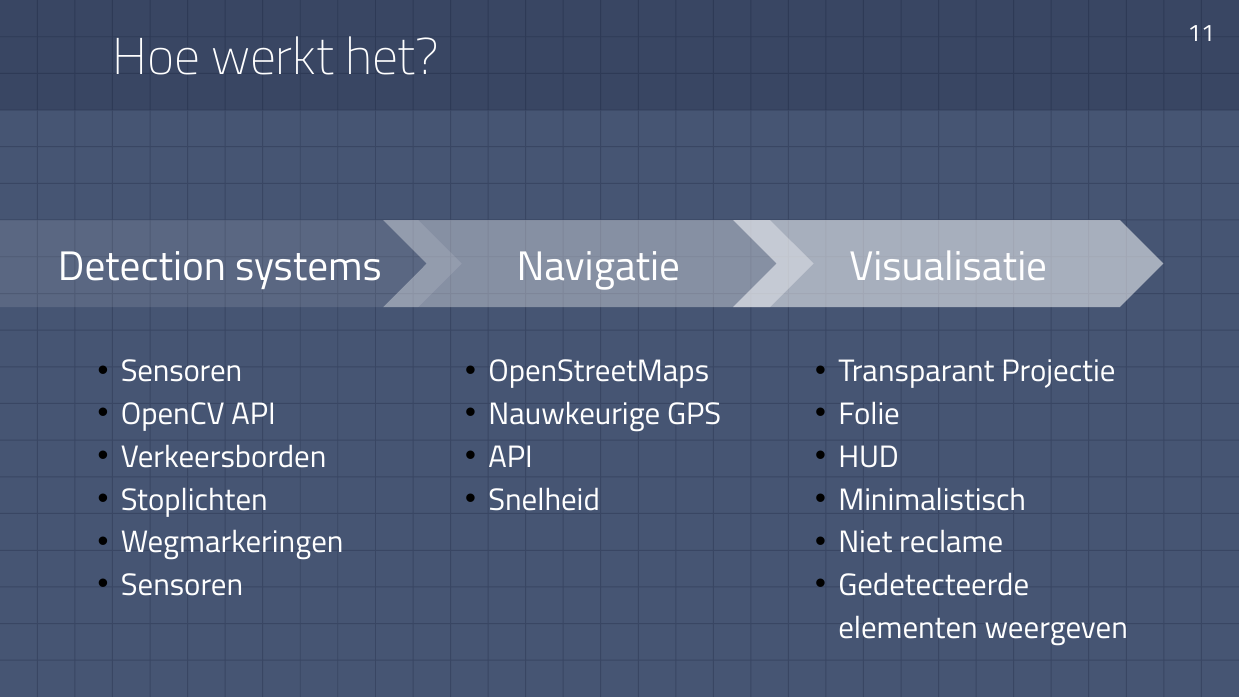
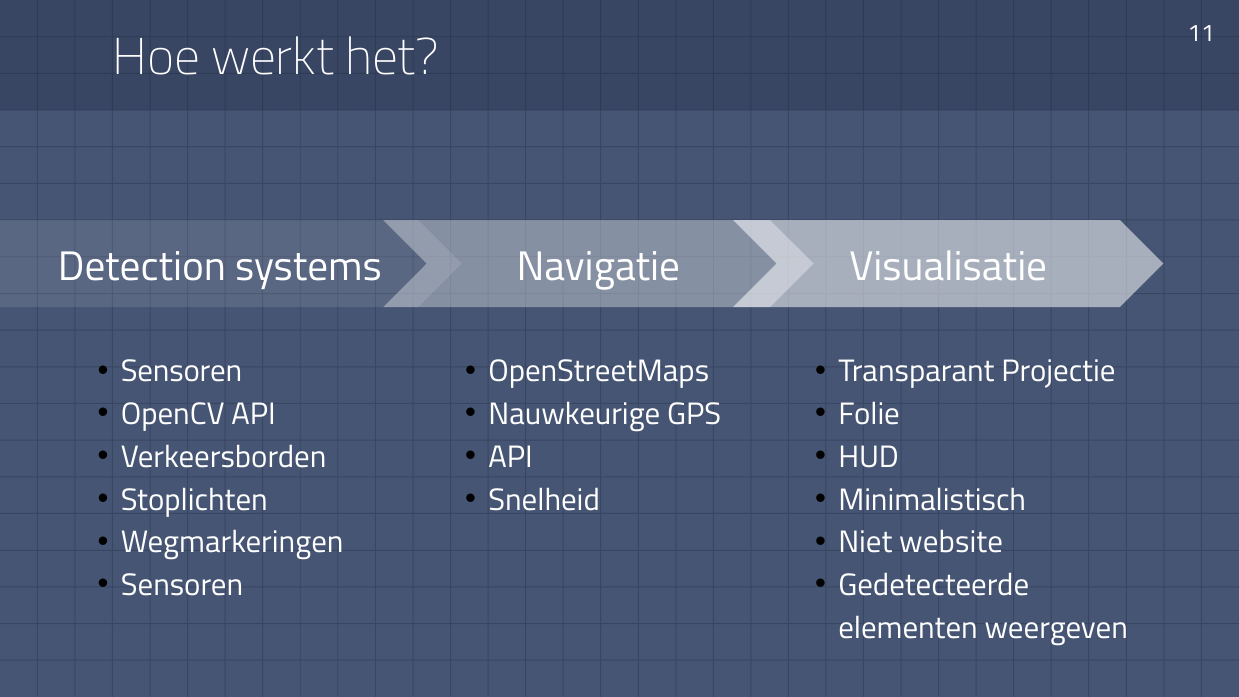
reclame: reclame -> website (951, 542)
